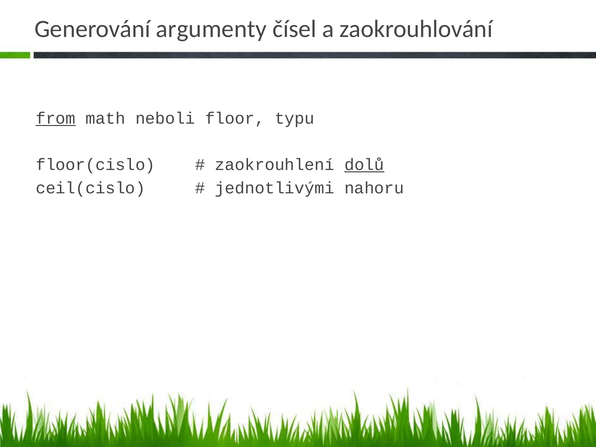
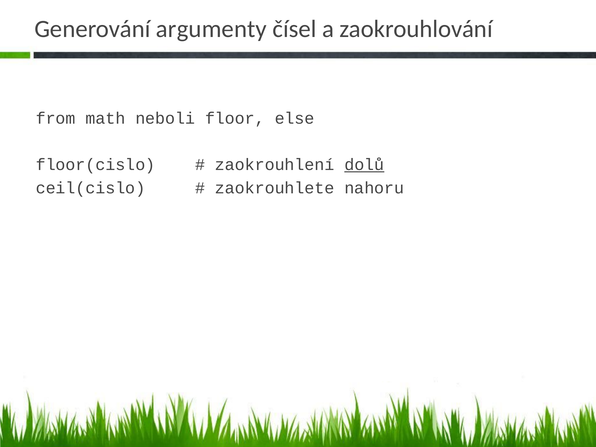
from underline: present -> none (56, 118)
typu: typu -> else (295, 118)
jednotlivými: jednotlivými -> zaokrouhlete (275, 188)
